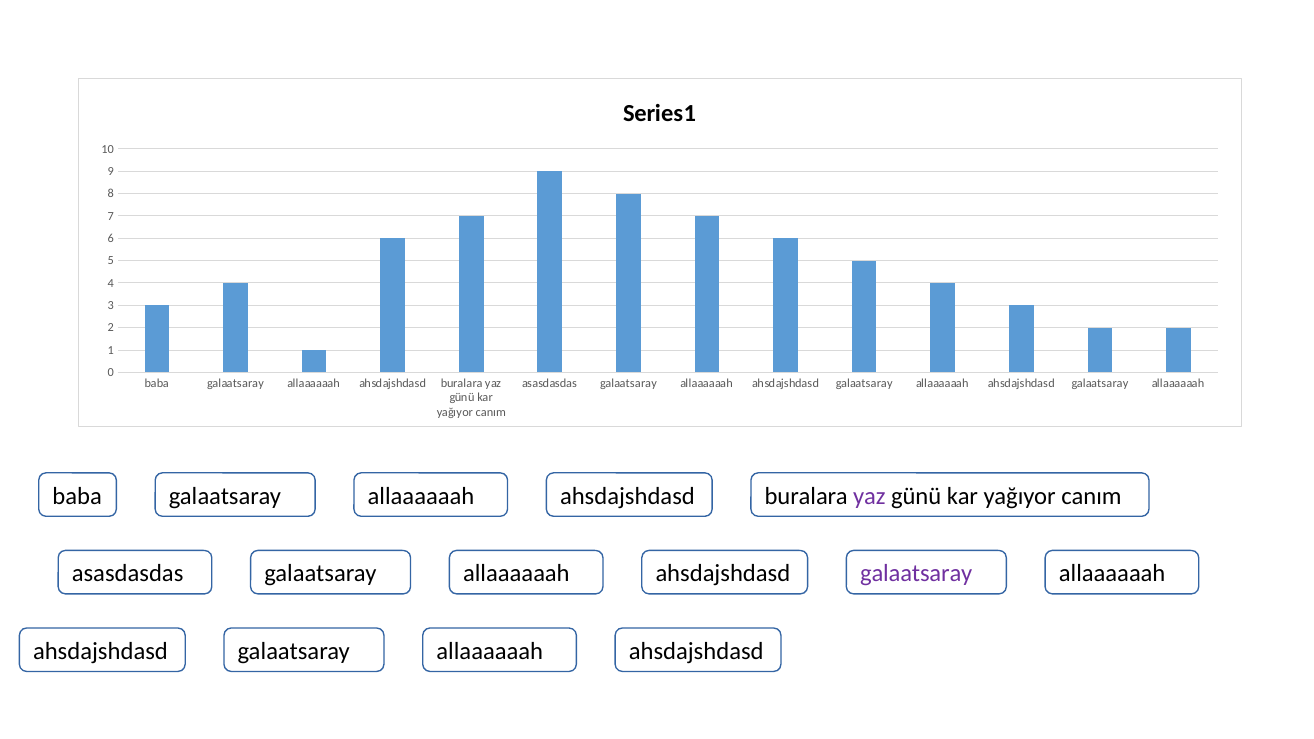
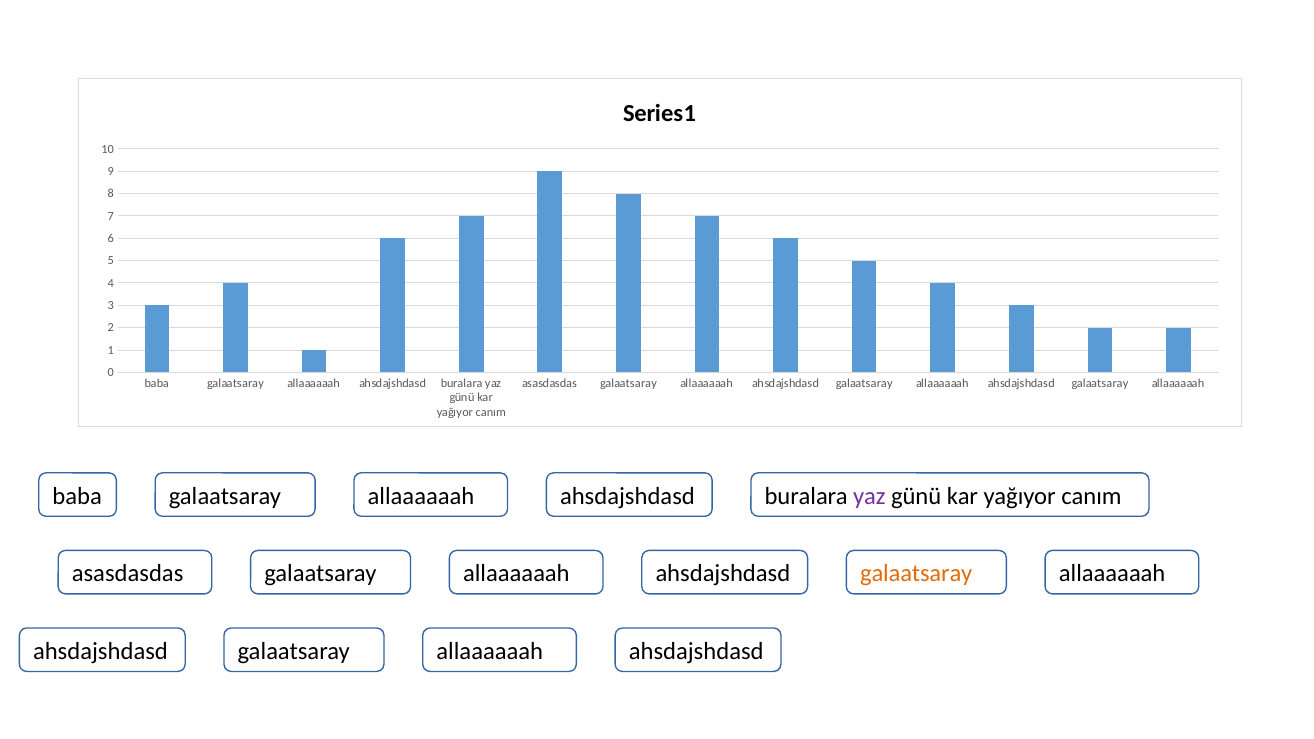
galaatsaray colour: purple -> orange (916, 574)
